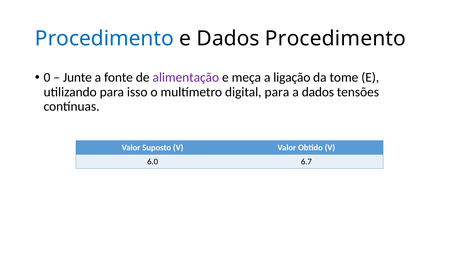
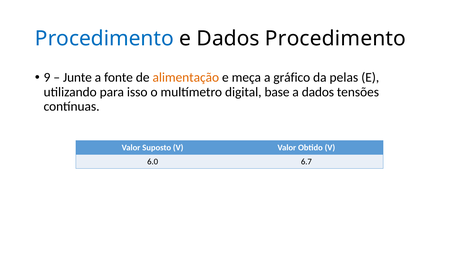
0: 0 -> 9 (47, 78)
alimentação colour: purple -> orange (186, 78)
ligação: ligação -> gráfico (292, 78)
tome: tome -> pelas (344, 78)
digital para: para -> base (277, 92)
